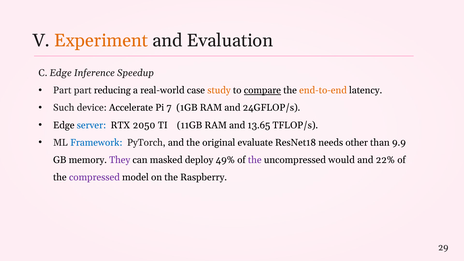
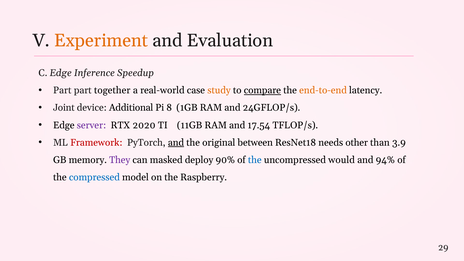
reducing: reducing -> together (112, 90)
Such: Such -> Joint (64, 108)
Accelerate: Accelerate -> Additional (131, 108)
7: 7 -> 8 (169, 108)
server colour: blue -> purple (91, 125)
2050: 2050 -> 2020 (144, 125)
13.65: 13.65 -> 17.54 (259, 125)
Framework colour: blue -> red (96, 143)
and underline: none -> present (176, 143)
evaluate: evaluate -> between (255, 143)
9.9: 9.9 -> 3.9 (399, 143)
49%: 49% -> 90% (225, 160)
the colour: purple -> blue (255, 160)
22%: 22% -> 94% (385, 160)
compressed colour: purple -> blue (94, 177)
